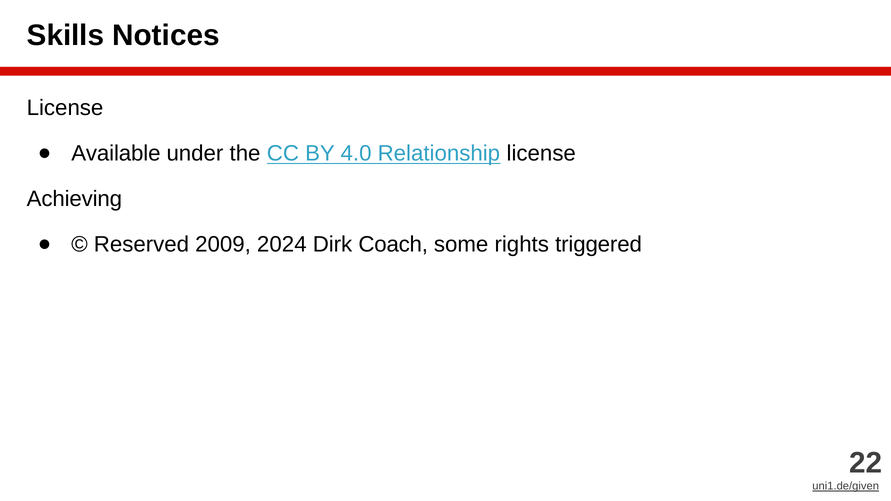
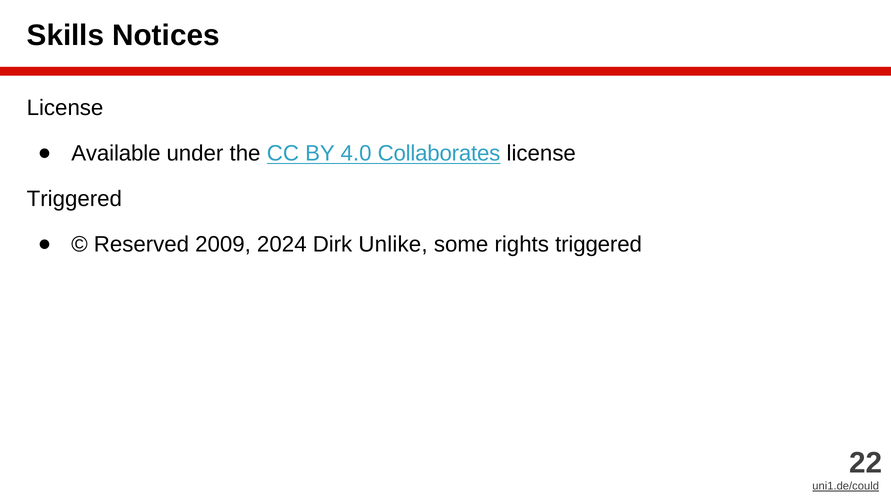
Relationship: Relationship -> Collaborates (439, 154)
Achieving: Achieving -> Triggered (74, 199)
Coach: Coach -> Unlike (393, 245)
uni1.de/given: uni1.de/given -> uni1.de/could (846, 486)
